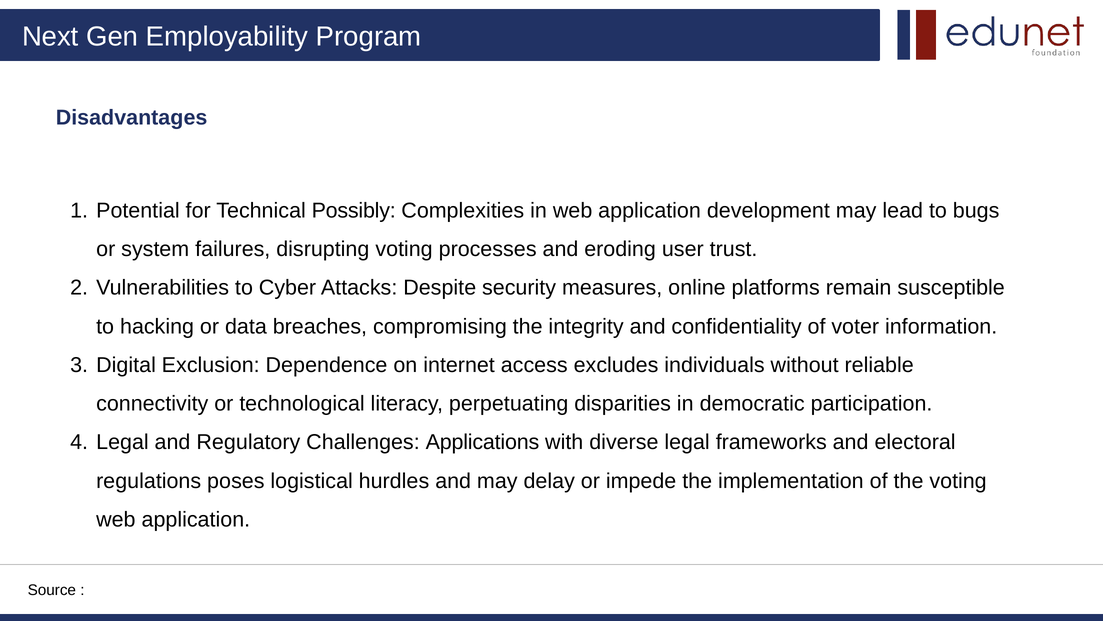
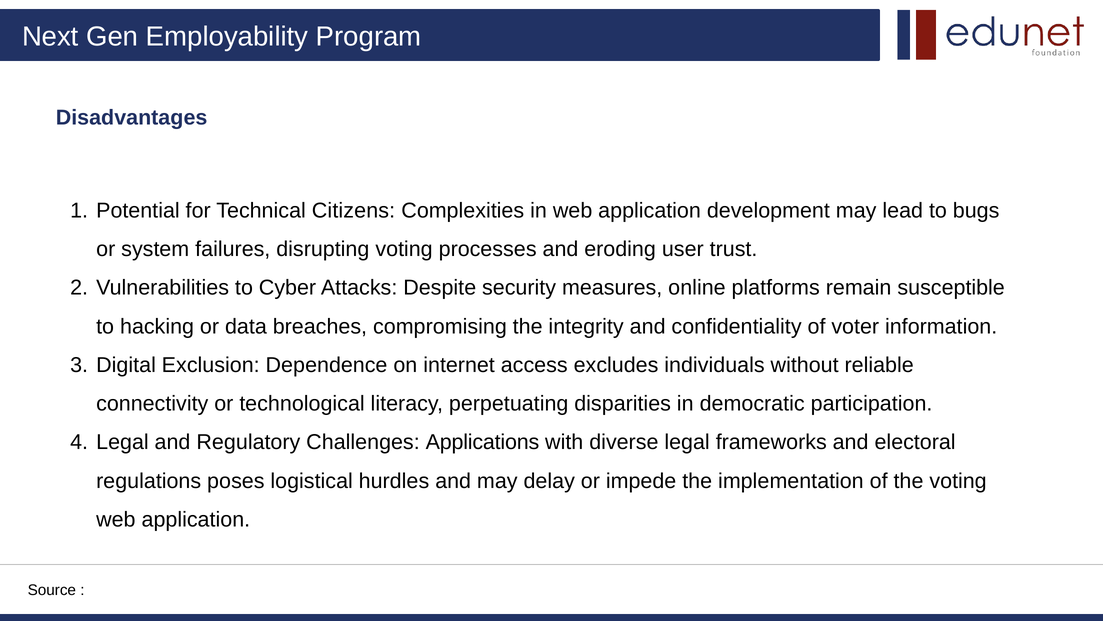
Possibly: Possibly -> Citizens (354, 210)
